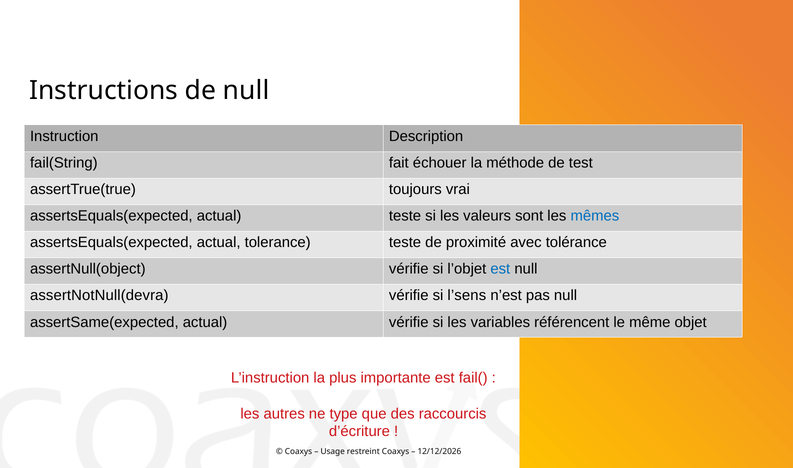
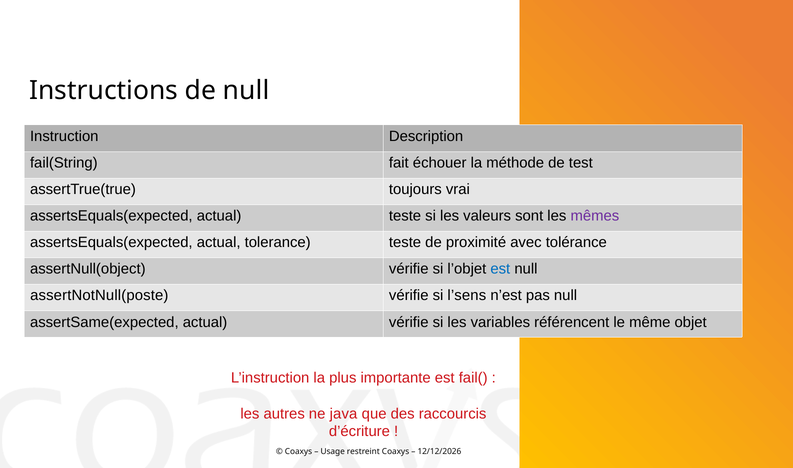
mêmes colour: blue -> purple (595, 216)
assertNotNull(devra: assertNotNull(devra -> assertNotNull(poste (99, 296)
type: type -> java (344, 414)
